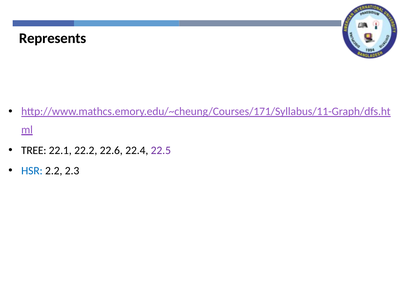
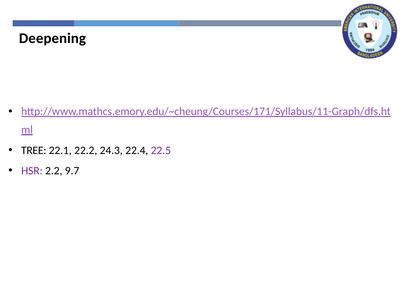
Represents: Represents -> Deepening (52, 38)
22.6: 22.6 -> 24.3 (111, 150)
HSR colour: blue -> purple (32, 171)
2.3: 2.3 -> 9.7 (72, 171)
